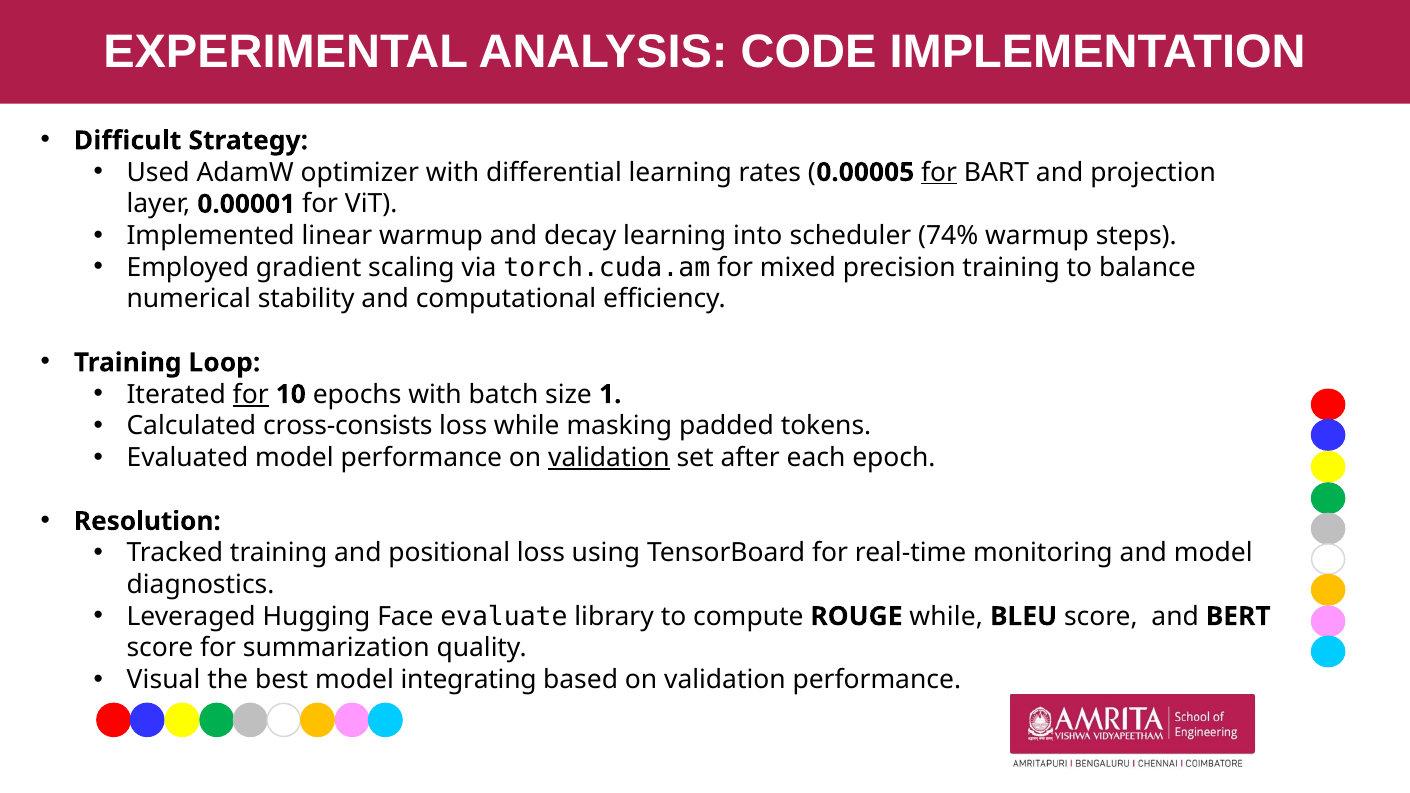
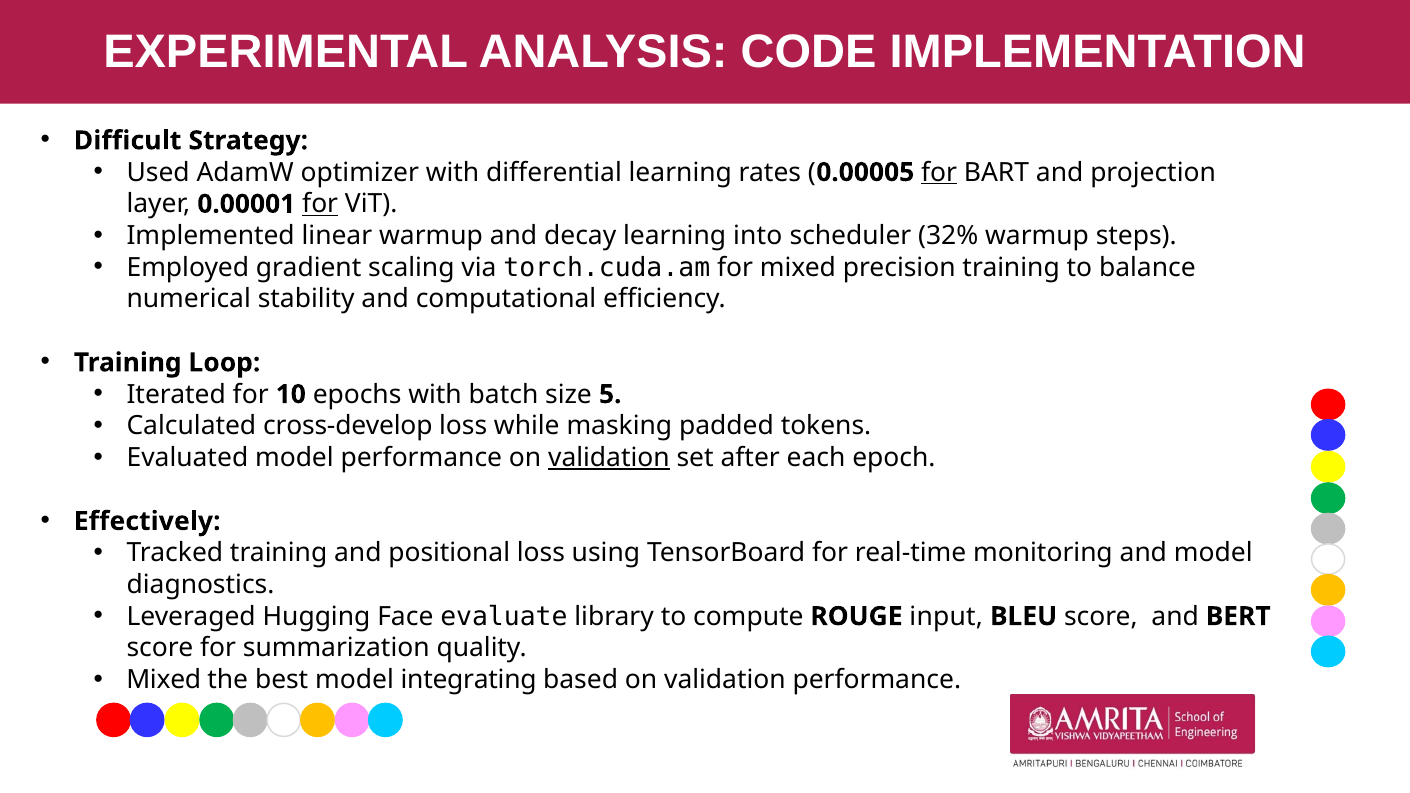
for underline: none -> present (320, 204)
74%: 74% -> 32% (948, 236)
for underline: present -> none (251, 394)
1: 1 -> 5 (610, 394)
cross-consists: cross-consists -> cross-develop (348, 426)
Resolution: Resolution -> Effectively (147, 521)
ROUGE while: while -> input (946, 616)
Visual: Visual -> Mixed (164, 680)
